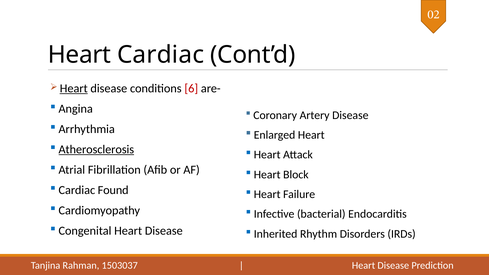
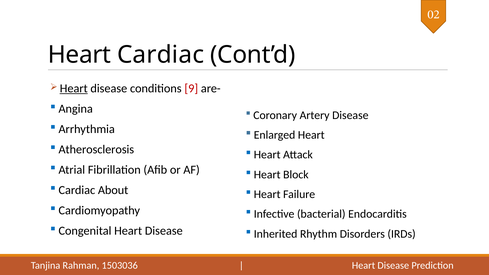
6: 6 -> 9 (191, 88)
Atherosclerosis underline: present -> none (96, 149)
Found: Found -> About (113, 190)
1503037: 1503037 -> 1503036 (120, 265)
